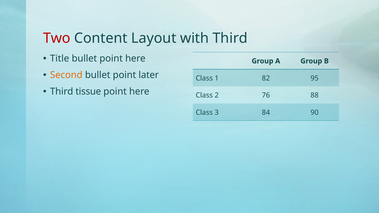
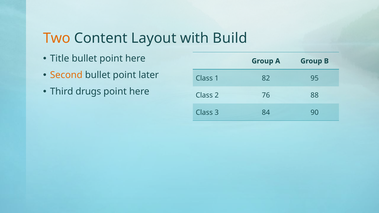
Two colour: red -> orange (57, 38)
with Third: Third -> Build (230, 38)
tissue: tissue -> drugs (88, 92)
